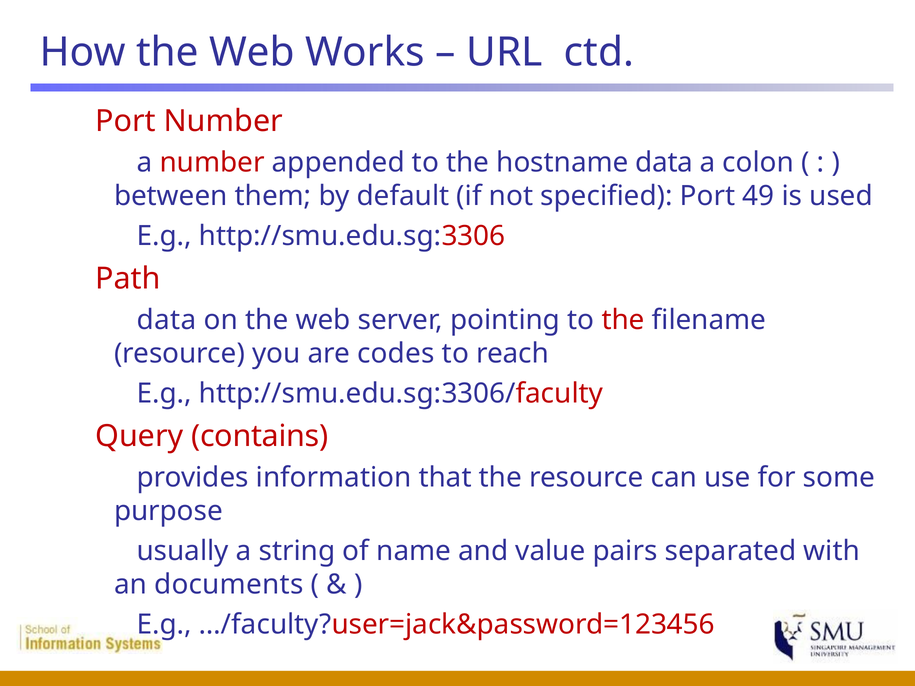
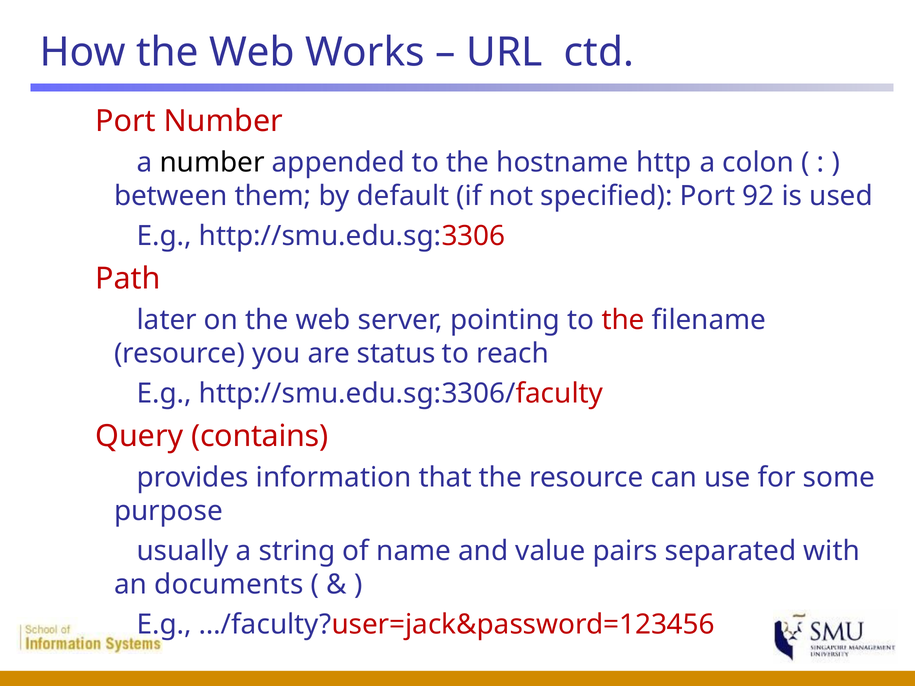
number colour: red -> black (212, 163)
hostname data: data -> http (664, 163)
49: 49 -> 92 (758, 196)
data: data -> later (167, 320)
codes: codes -> status (396, 354)
